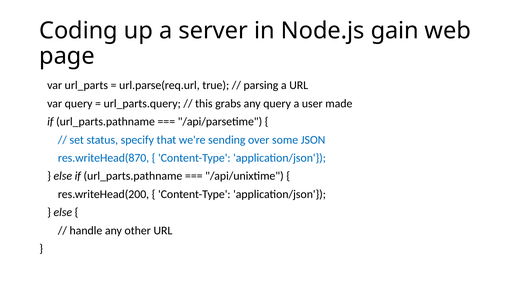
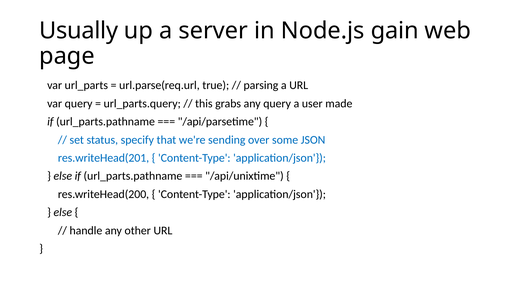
Coding: Coding -> Usually (79, 31)
res.writeHead(870: res.writeHead(870 -> res.writeHead(201 (104, 158)
